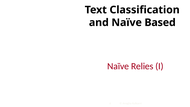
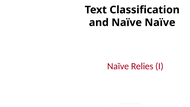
and Naïve Based: Based -> Naïve (160, 23)
